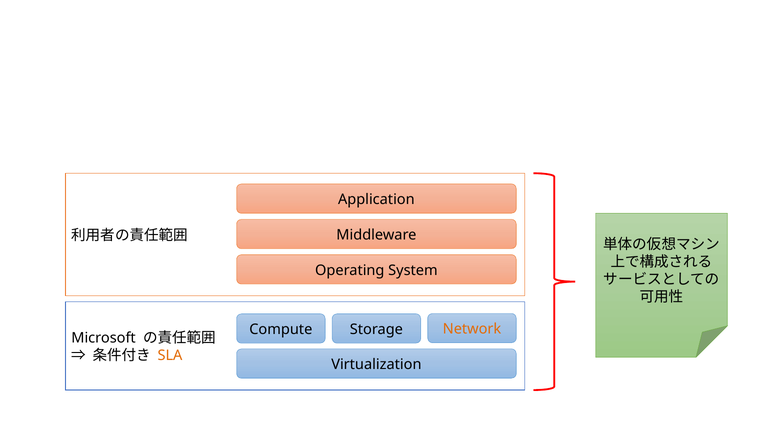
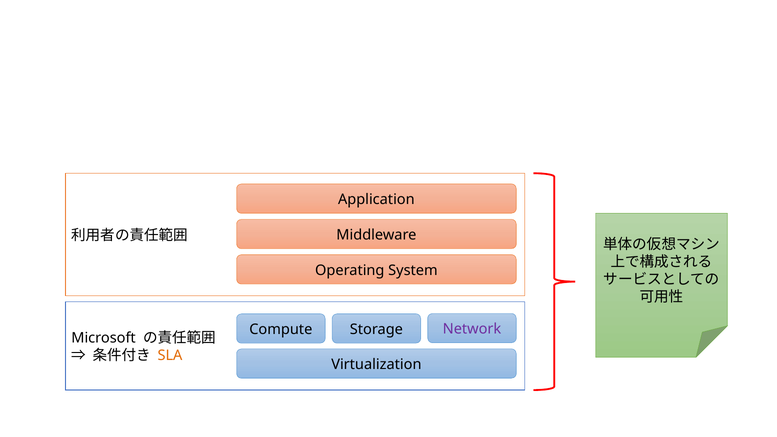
Network colour: orange -> purple (472, 329)
